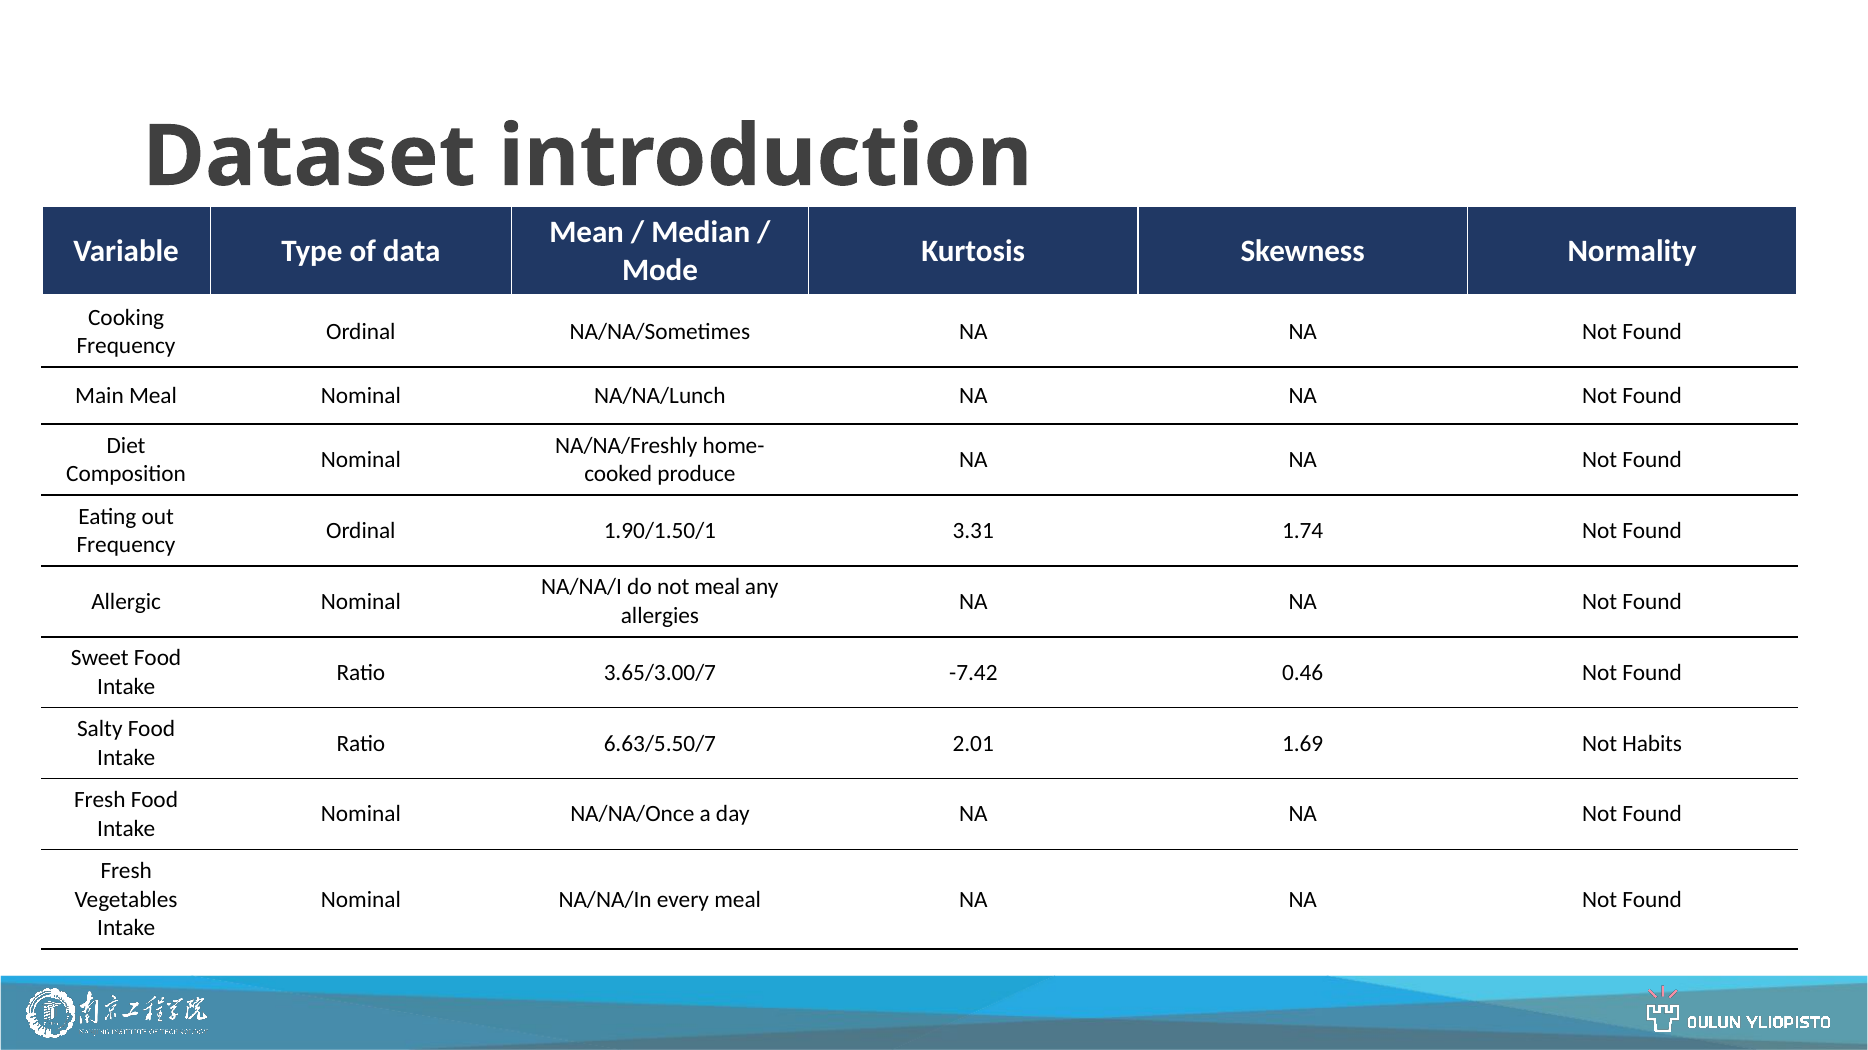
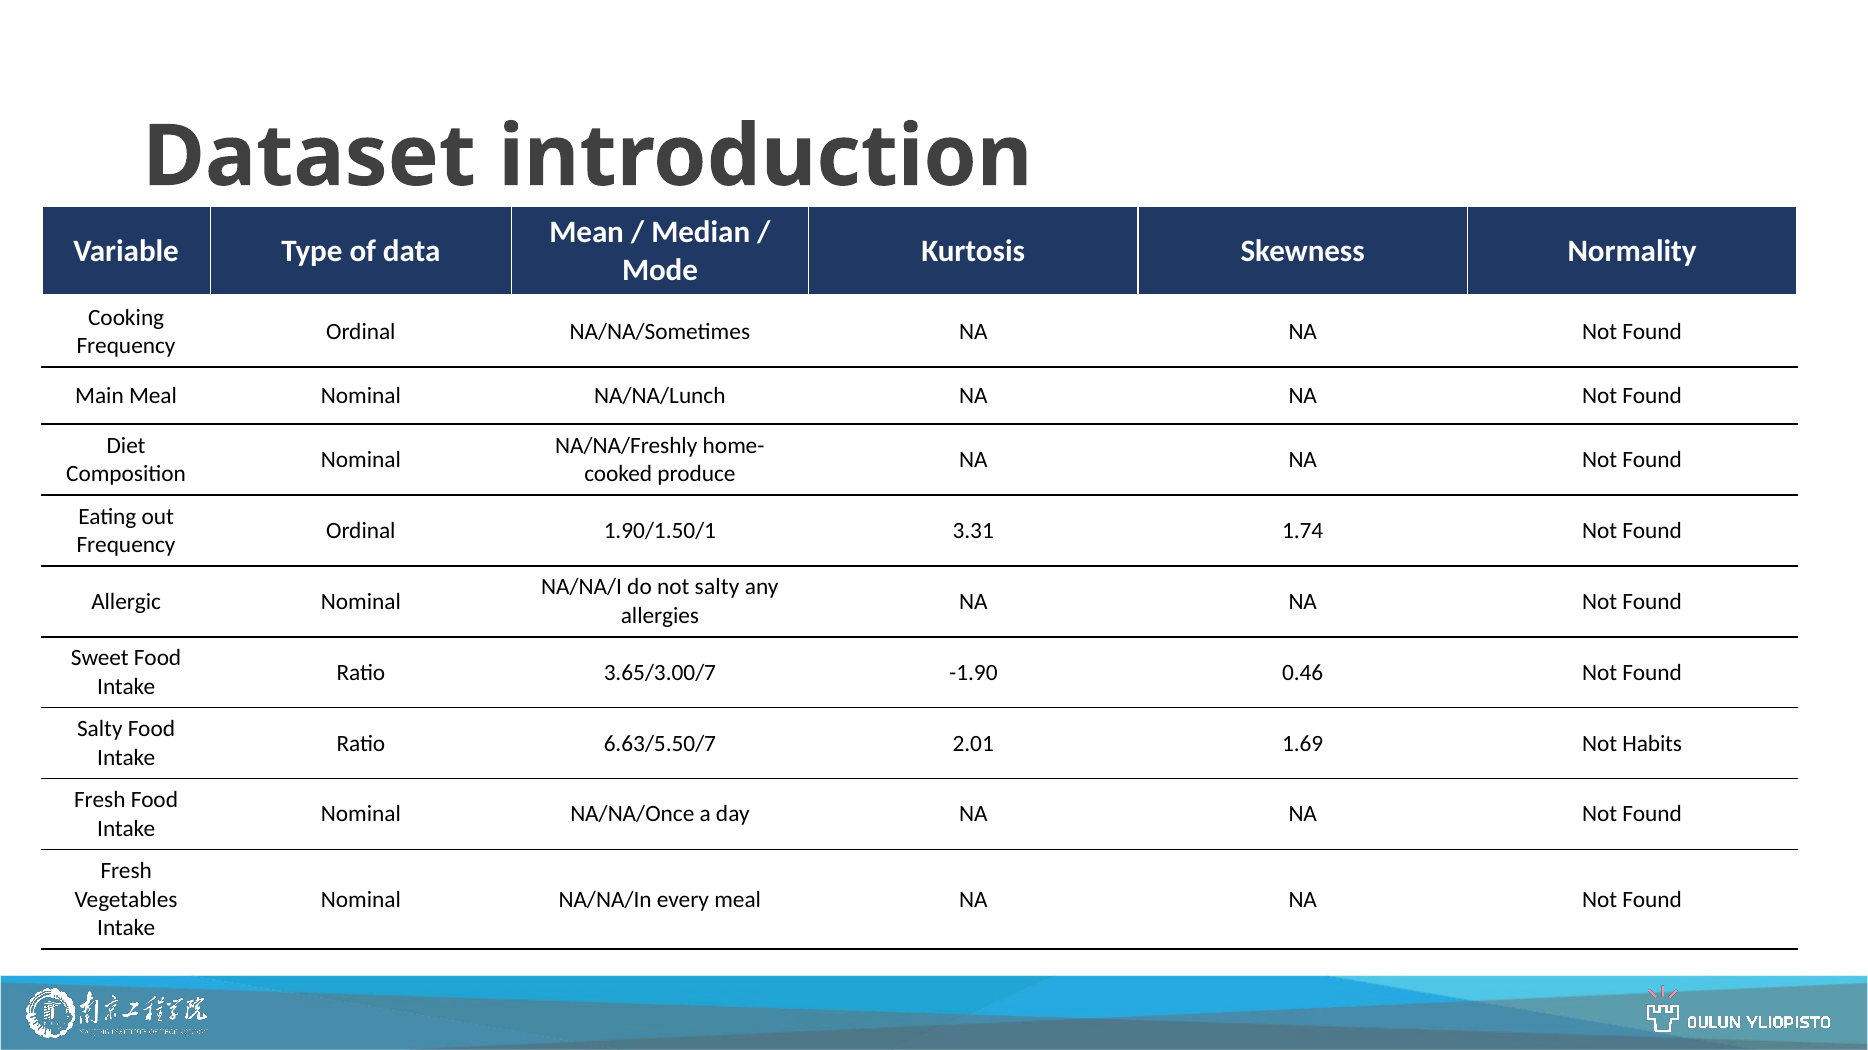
not meal: meal -> salty (717, 588)
-7.42: -7.42 -> -1.90 (973, 673)
